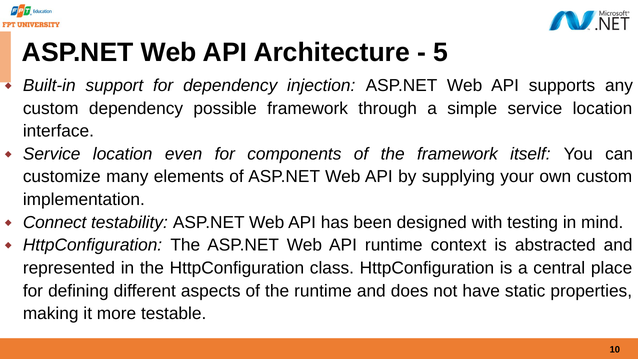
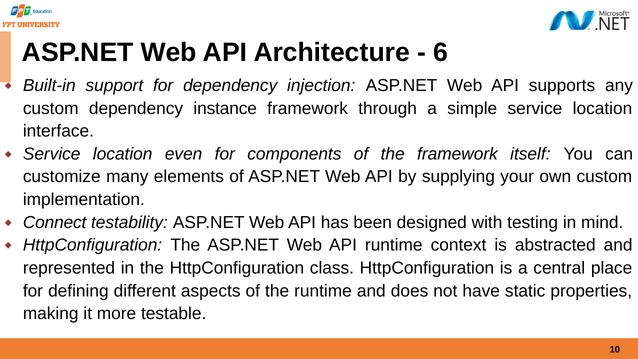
5: 5 -> 6 (441, 52)
possible: possible -> instance (225, 108)
